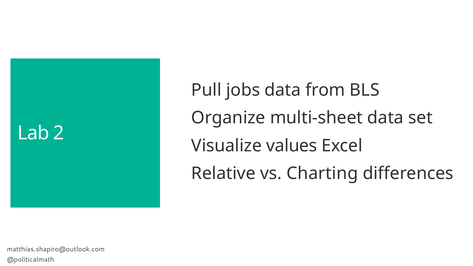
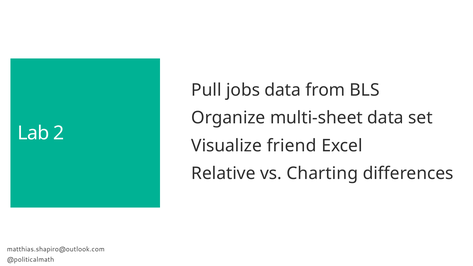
values: values -> friend (292, 146)
